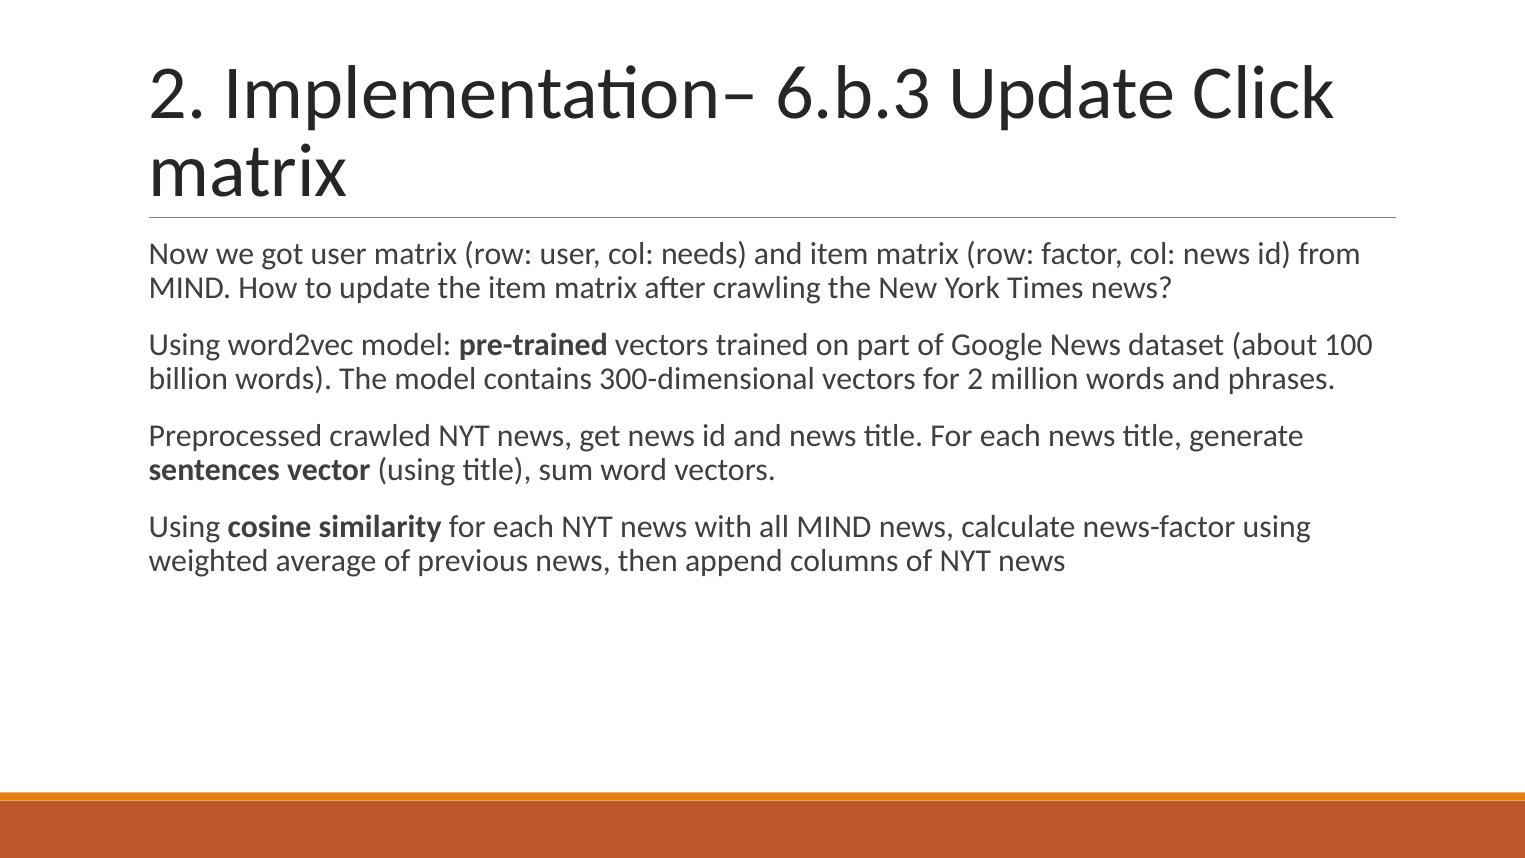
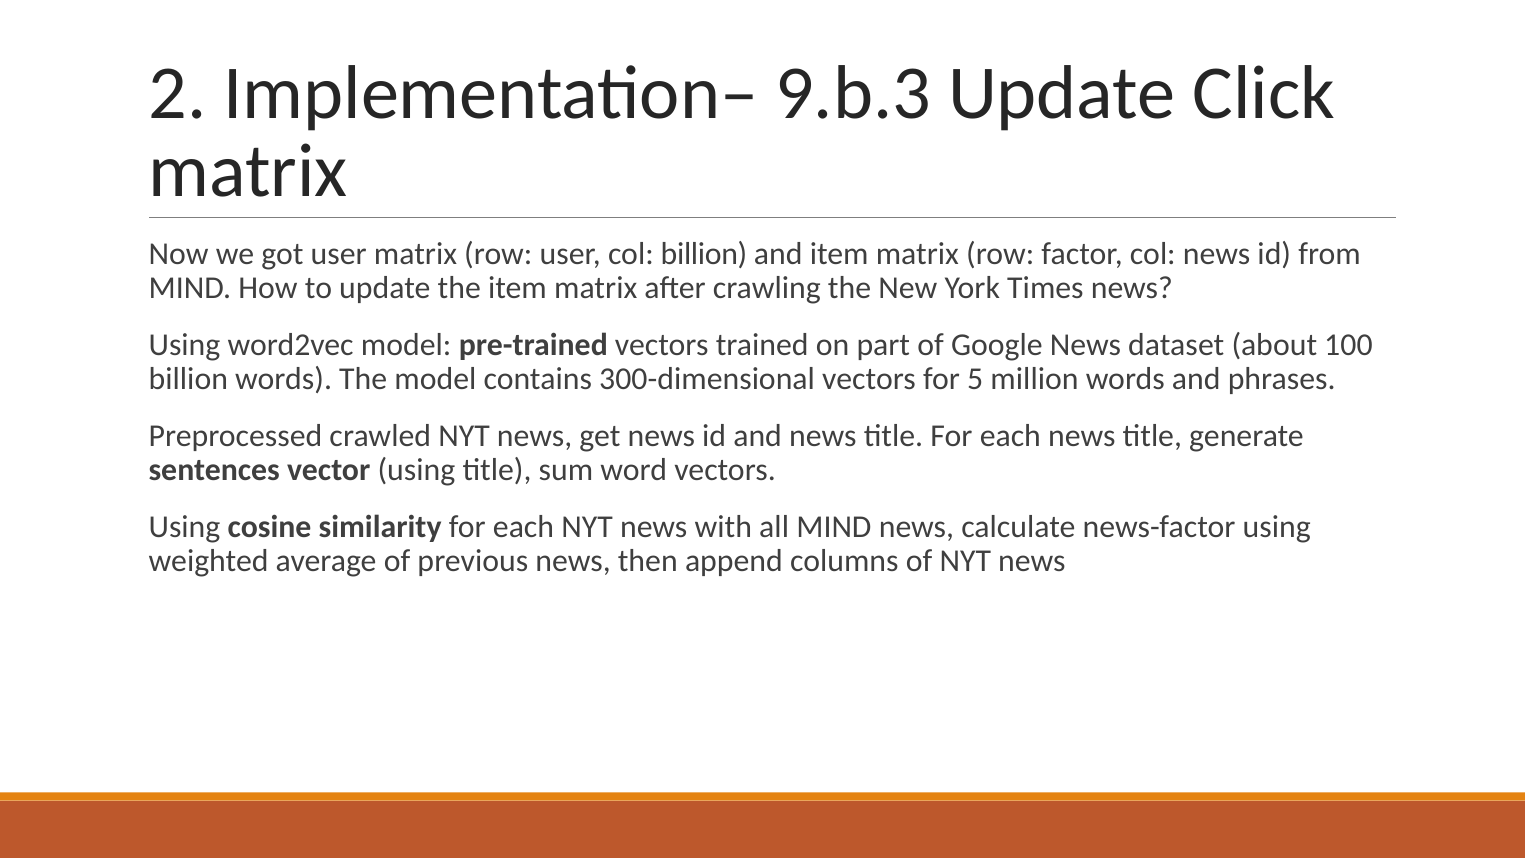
6.b.3: 6.b.3 -> 9.b.3 (853, 93)
col needs: needs -> billion (704, 254)
for 2: 2 -> 5 (975, 379)
